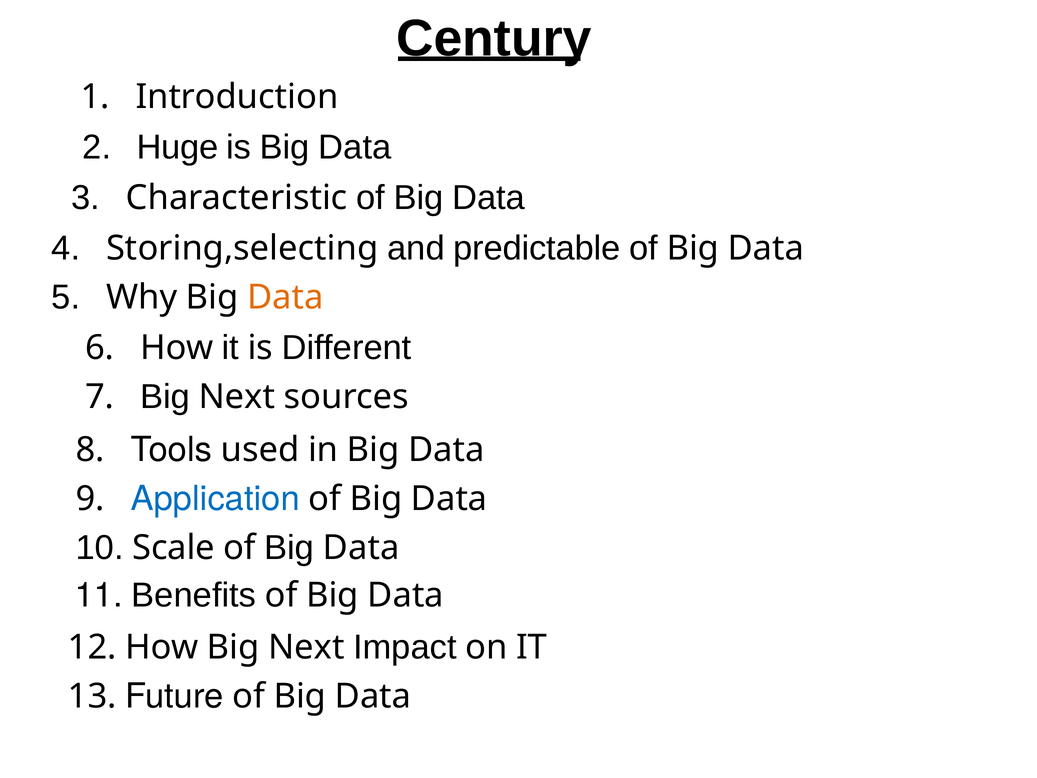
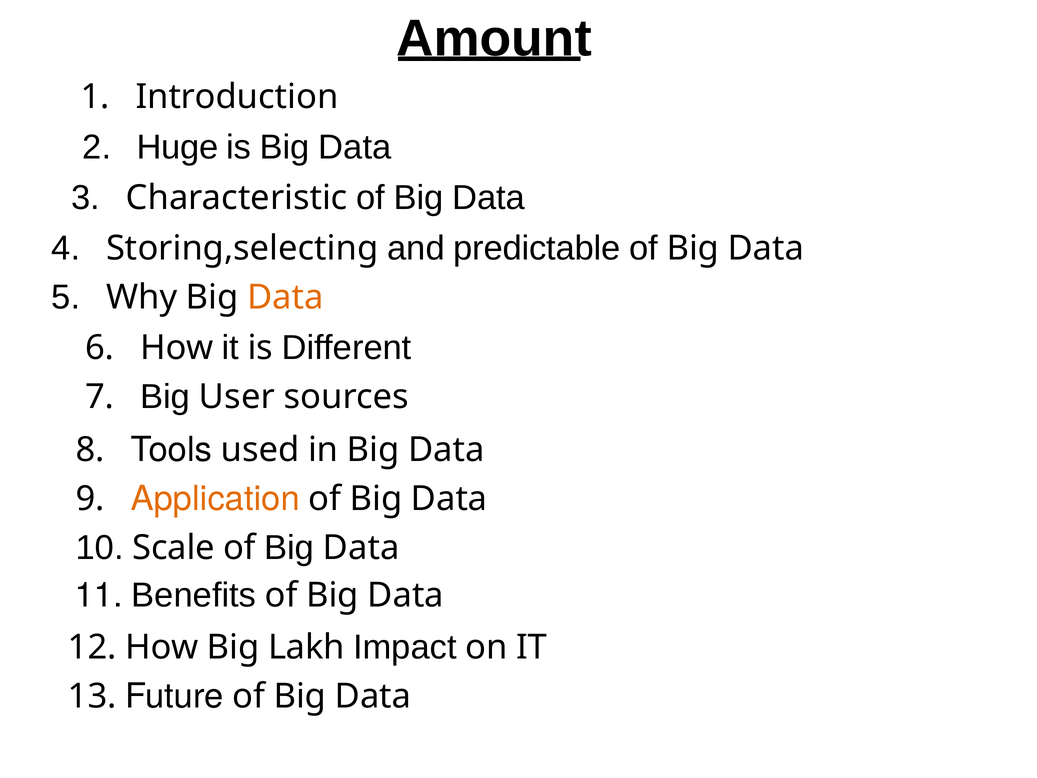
Century: Century -> Amount (494, 39)
7 Big Next: Next -> User (237, 396)
Application colour: blue -> orange (215, 499)
How Big Next: Next -> Lakh (306, 647)
